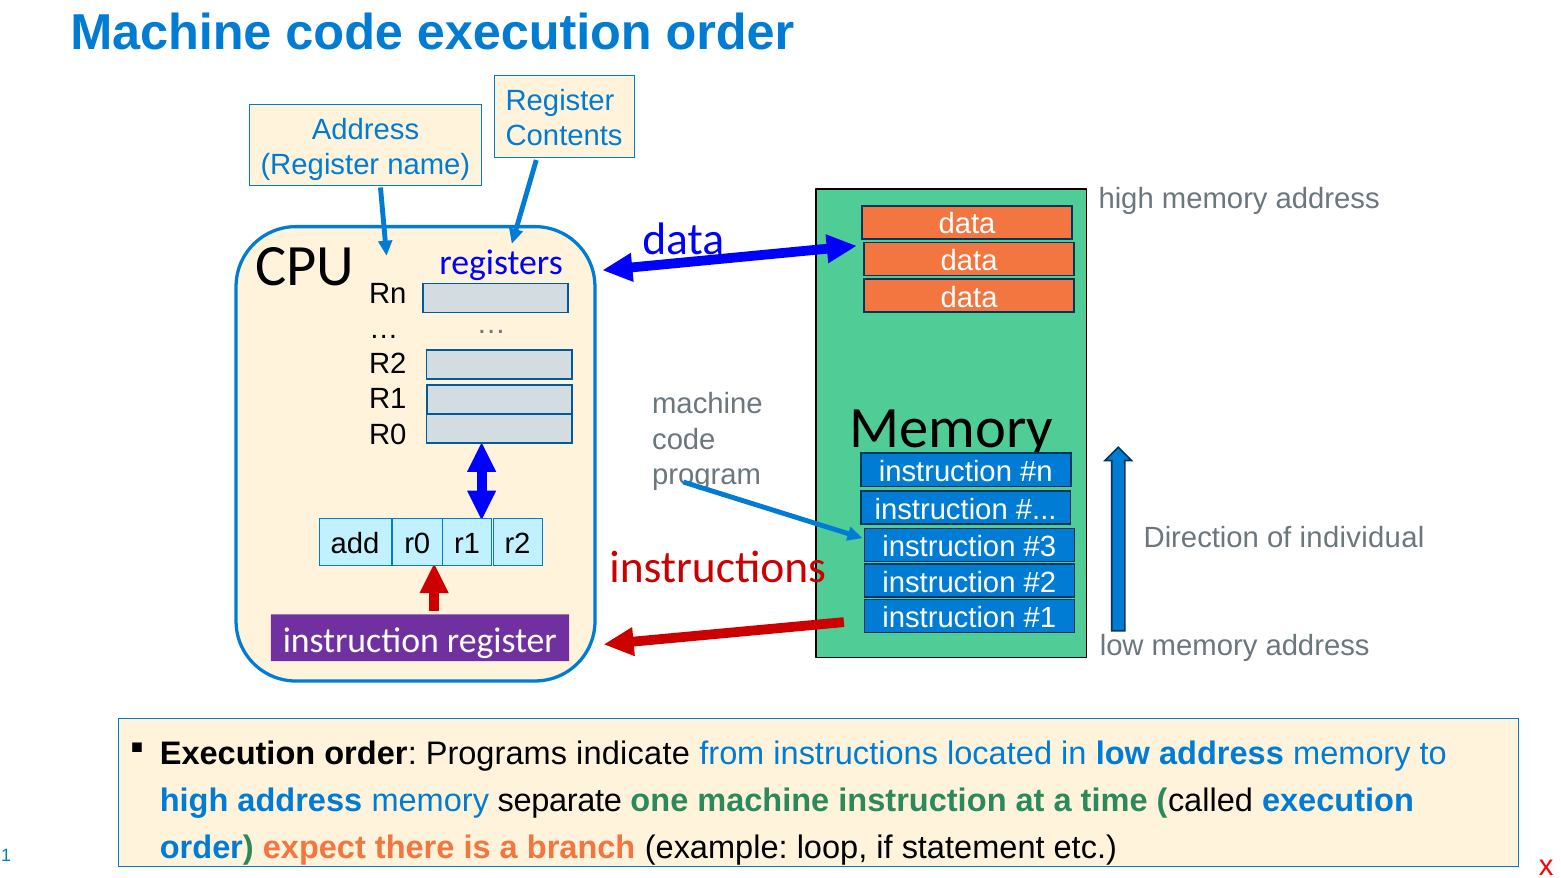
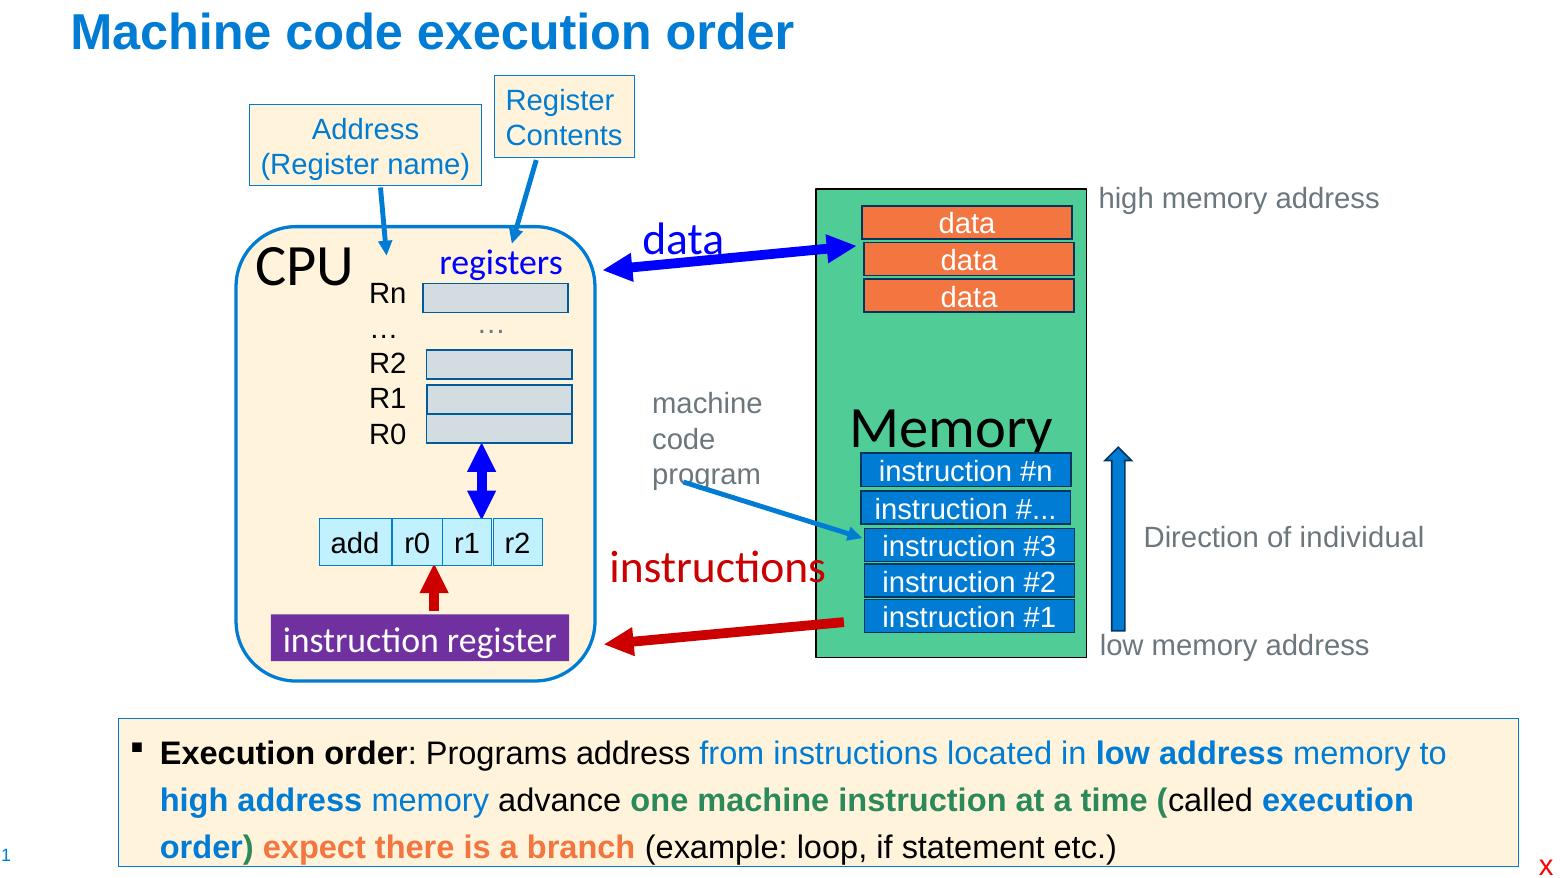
Programs indicate: indicate -> address (633, 754)
separate: separate -> advance (560, 801)
